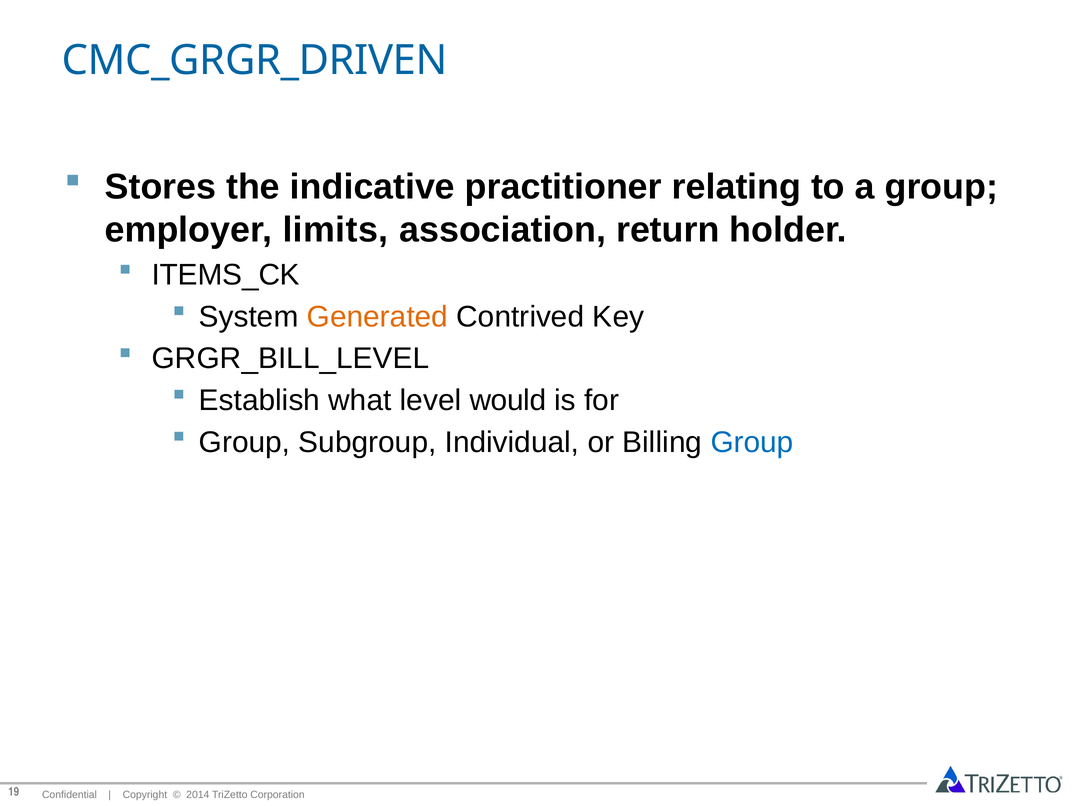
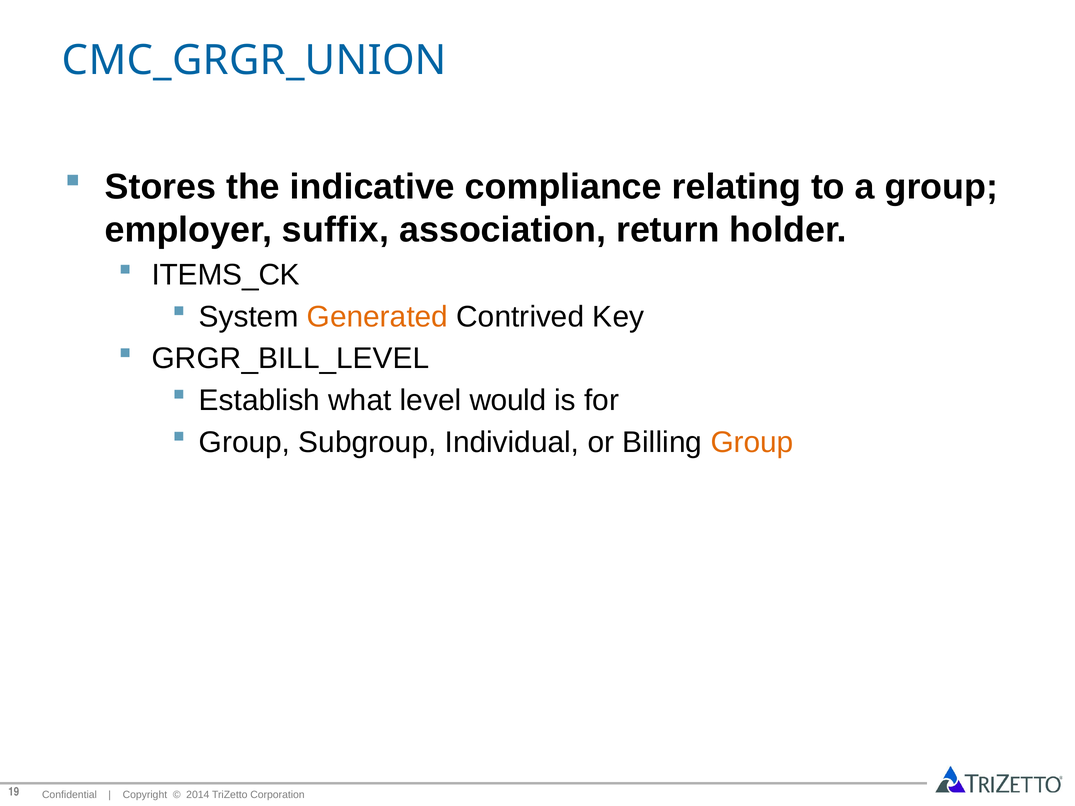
CMC_GRGR_DRIVEN: CMC_GRGR_DRIVEN -> CMC_GRGR_UNION (254, 61)
practitioner: practitioner -> compliance (563, 187)
limits: limits -> suffix (335, 230)
Group colour: blue -> orange (752, 442)
